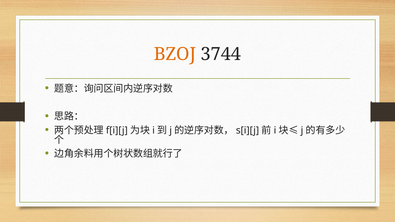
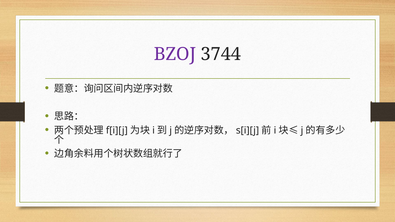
BZOJ colour: orange -> purple (175, 54)
